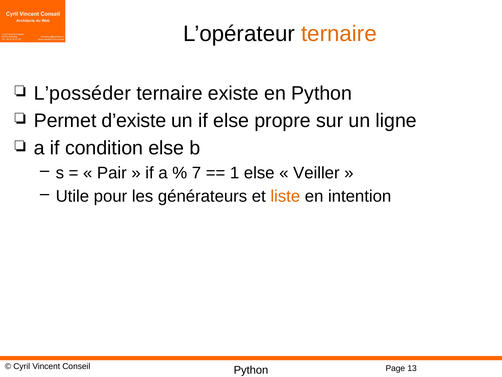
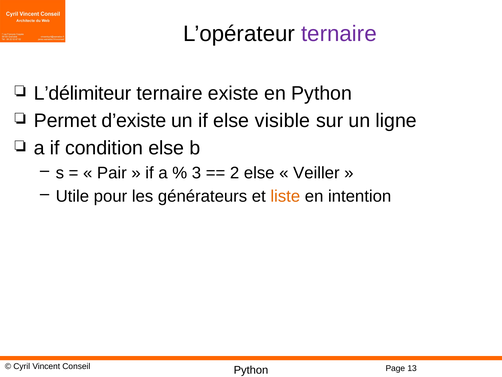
ternaire colour: orange -> purple (339, 34)
L’posséder: L’posséder -> L’délimiteur (83, 93)
propre: propre -> visible (282, 120)
7: 7 -> 3 (196, 173)
1: 1 -> 2 (235, 173)
